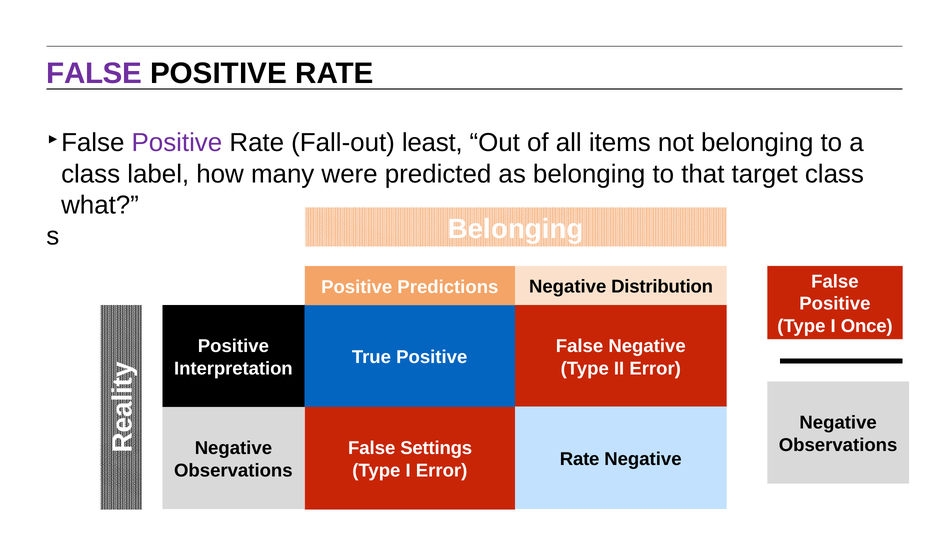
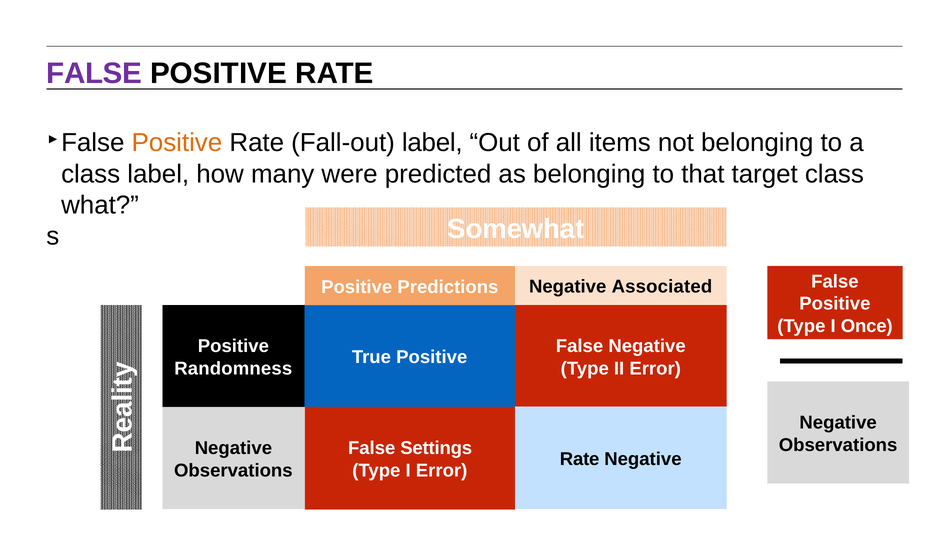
Positive colour: purple -> orange (177, 143)
Fall-out least: least -> label (432, 143)
Belonging: Belonging -> Somewhat (516, 229)
Distribution: Distribution -> Associated (662, 287)
Interpretation: Interpretation -> Randomness (233, 368)
